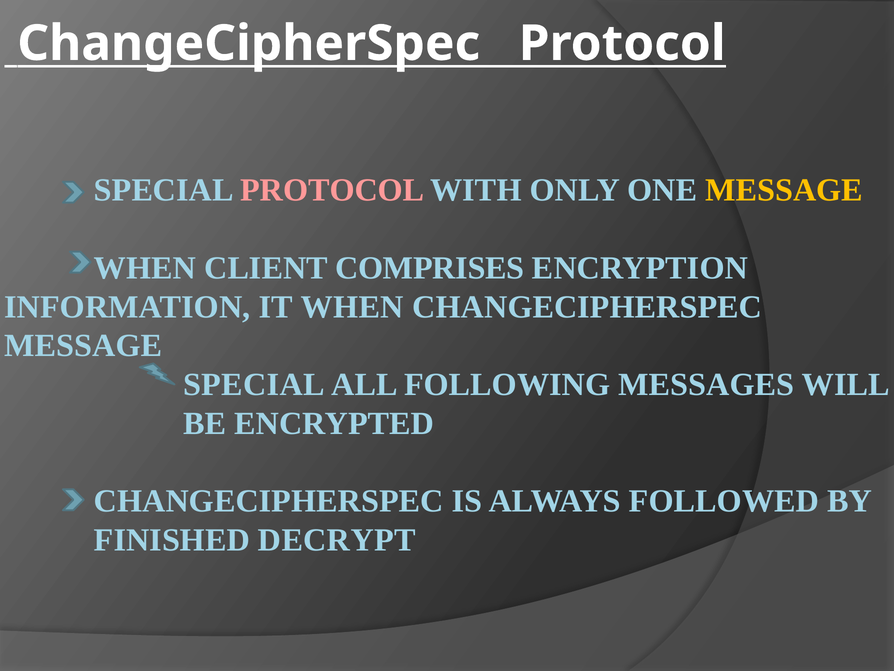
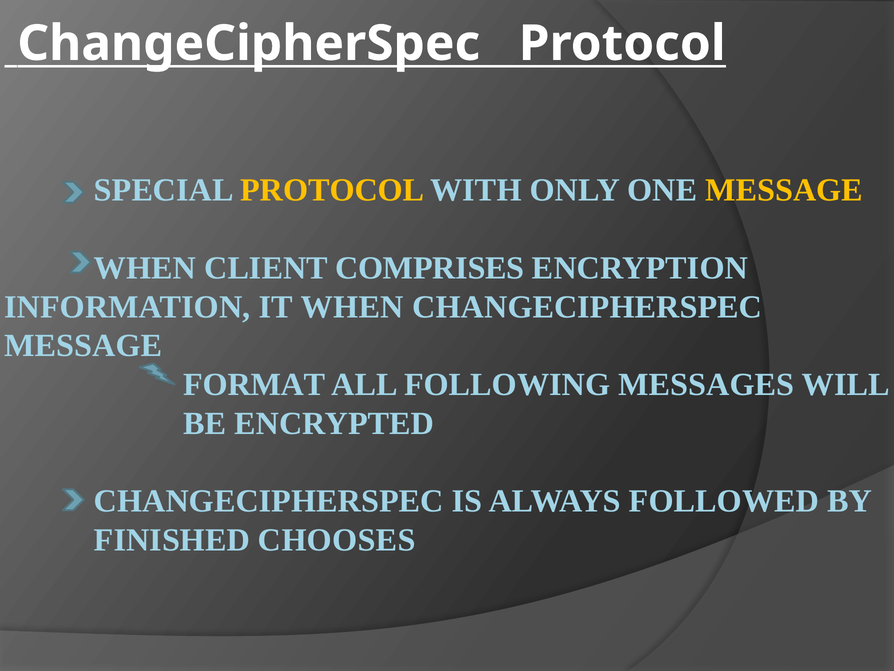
PROTOCOL colour: pink -> yellow (332, 190)
SPECIAL: SPECIAL -> FORMAT (254, 384)
DECRYPT: DECRYPT -> CHOOSES (337, 540)
